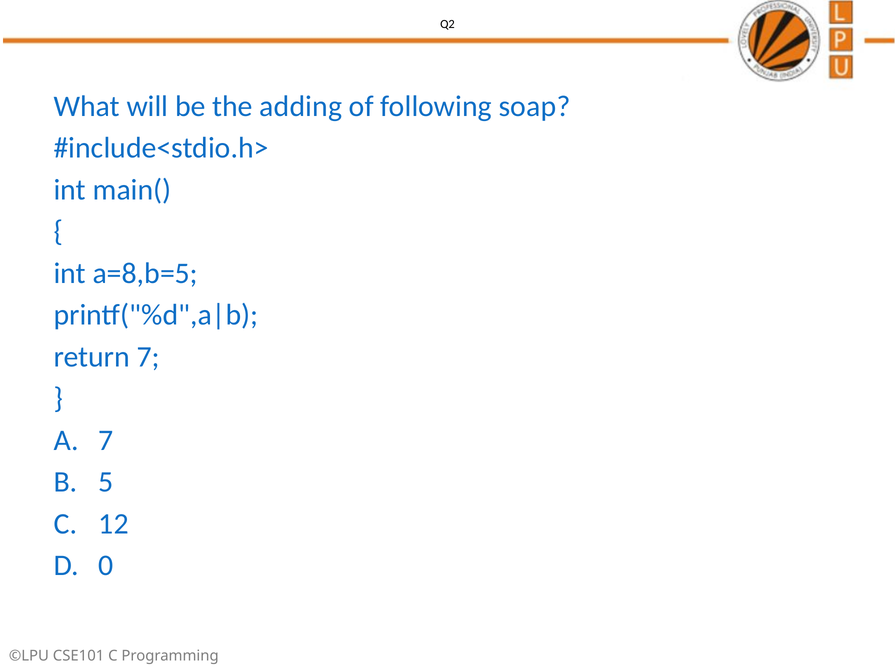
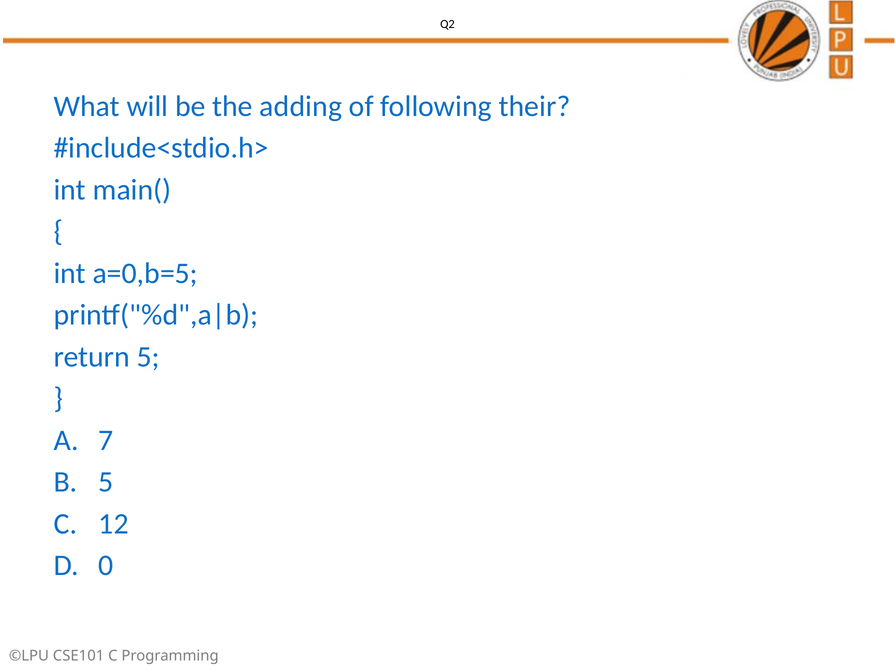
soap: soap -> their (535, 106)
a=8,b=5: a=8,b=5 -> a=0,b=5 (145, 273)
return 7: 7 -> 5 (148, 357)
